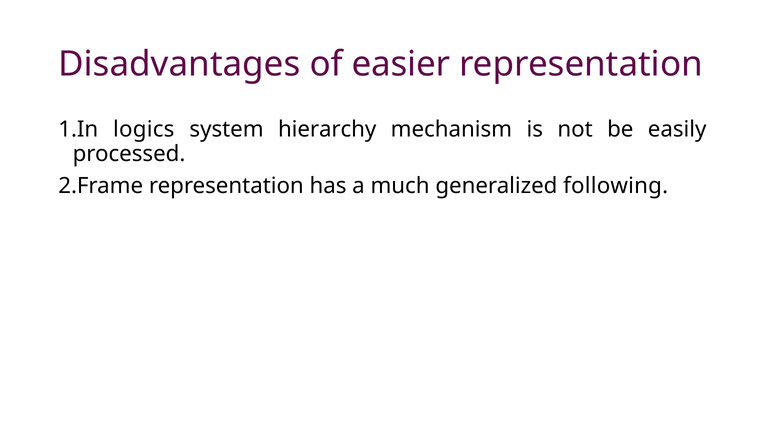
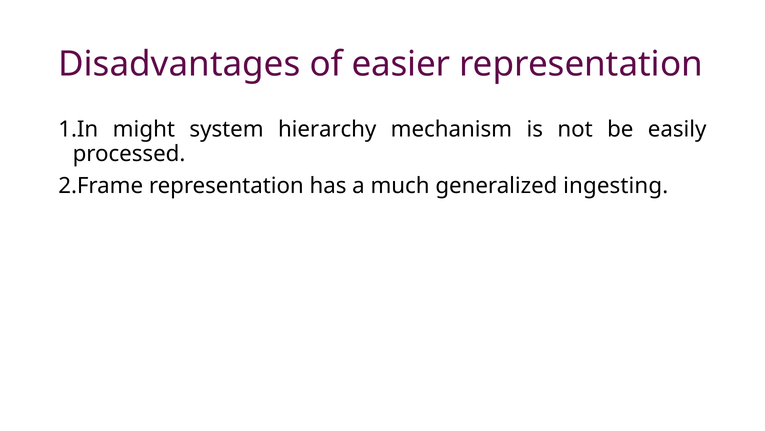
logics: logics -> might (144, 129)
following: following -> ingesting (616, 186)
